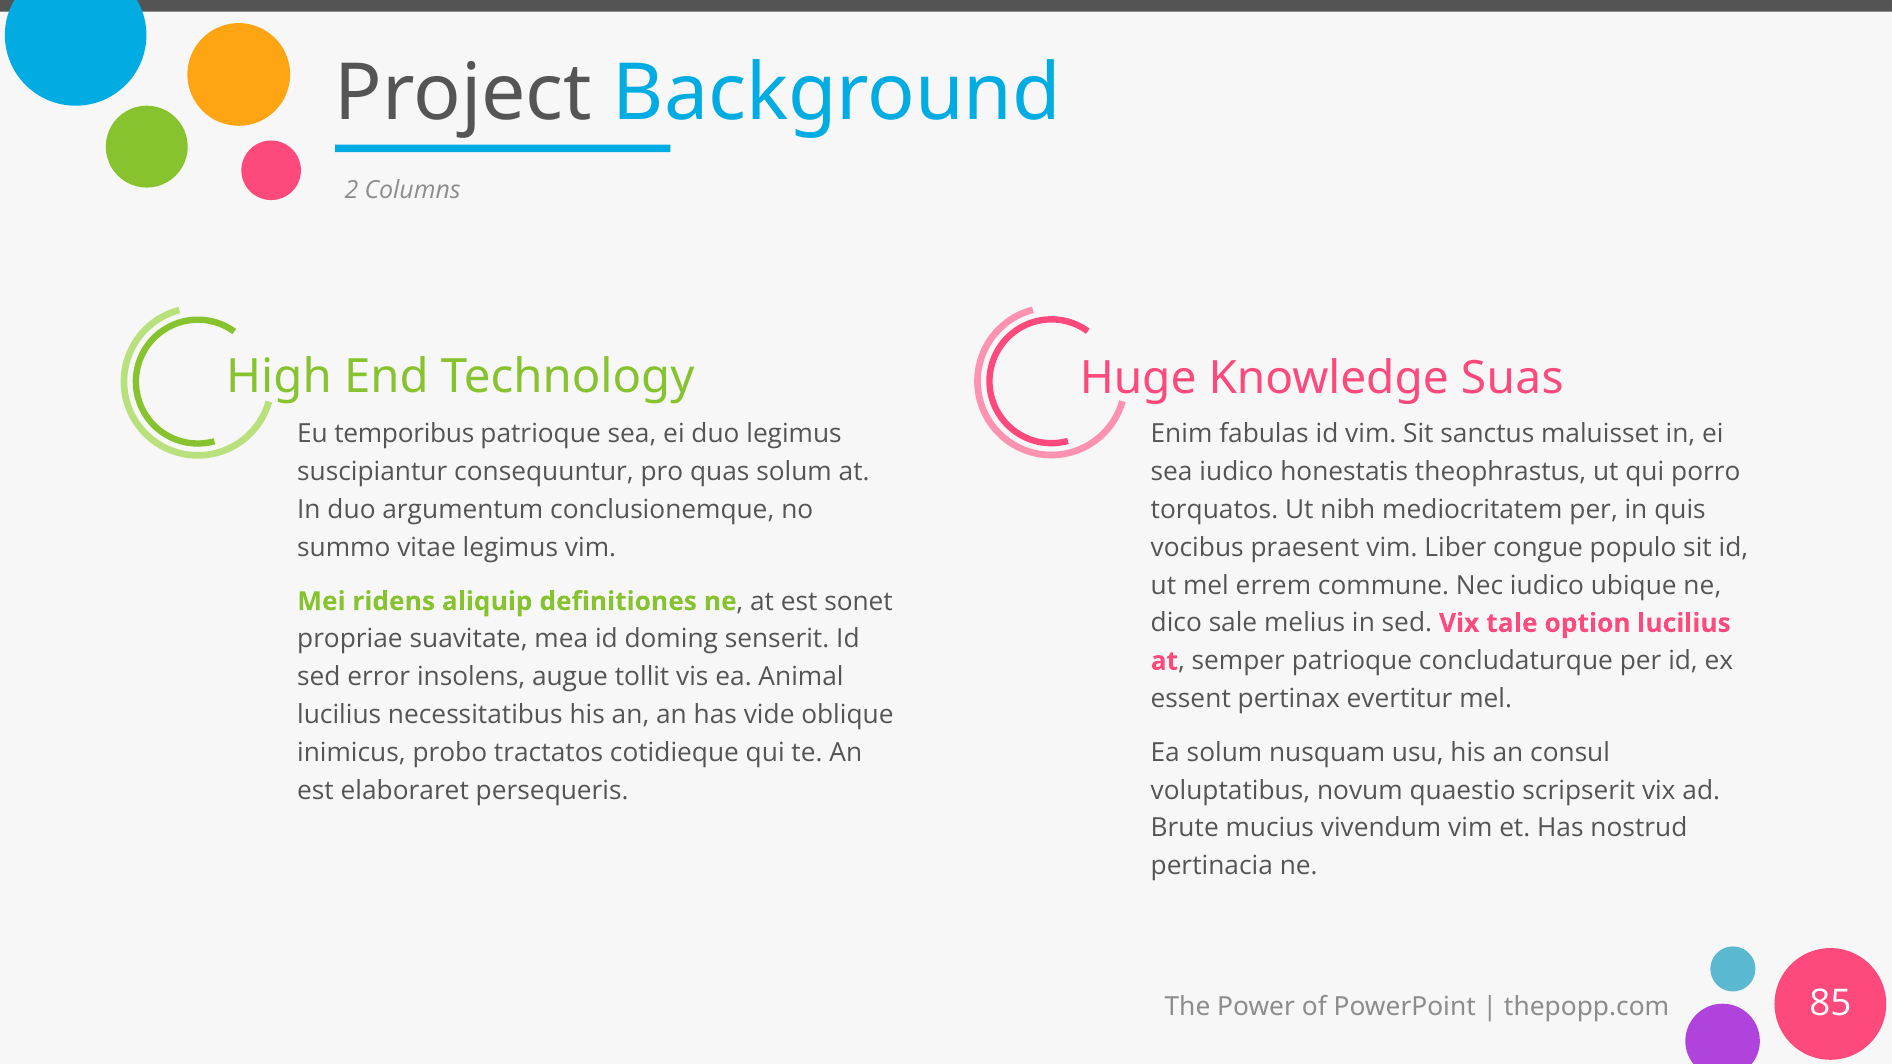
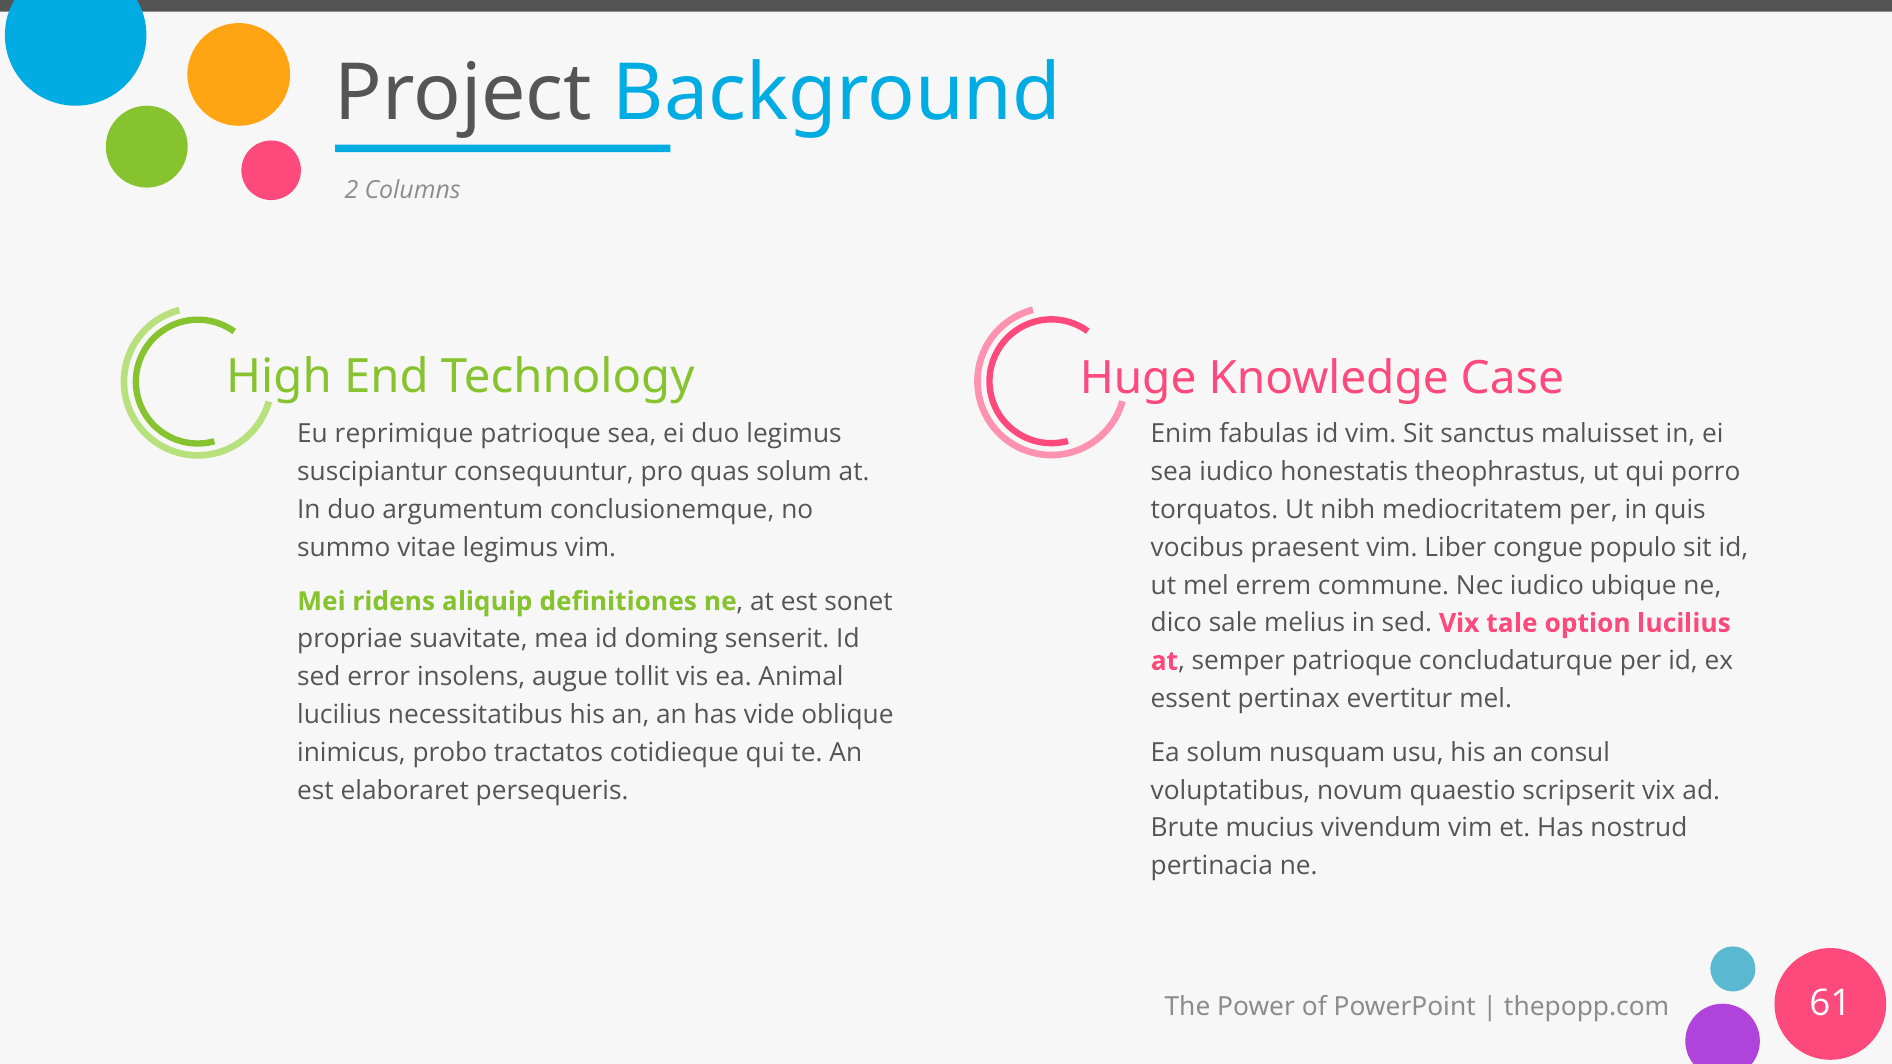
Suas: Suas -> Case (1512, 379)
temporibus: temporibus -> reprimique (404, 434)
85: 85 -> 61 (1830, 1004)
